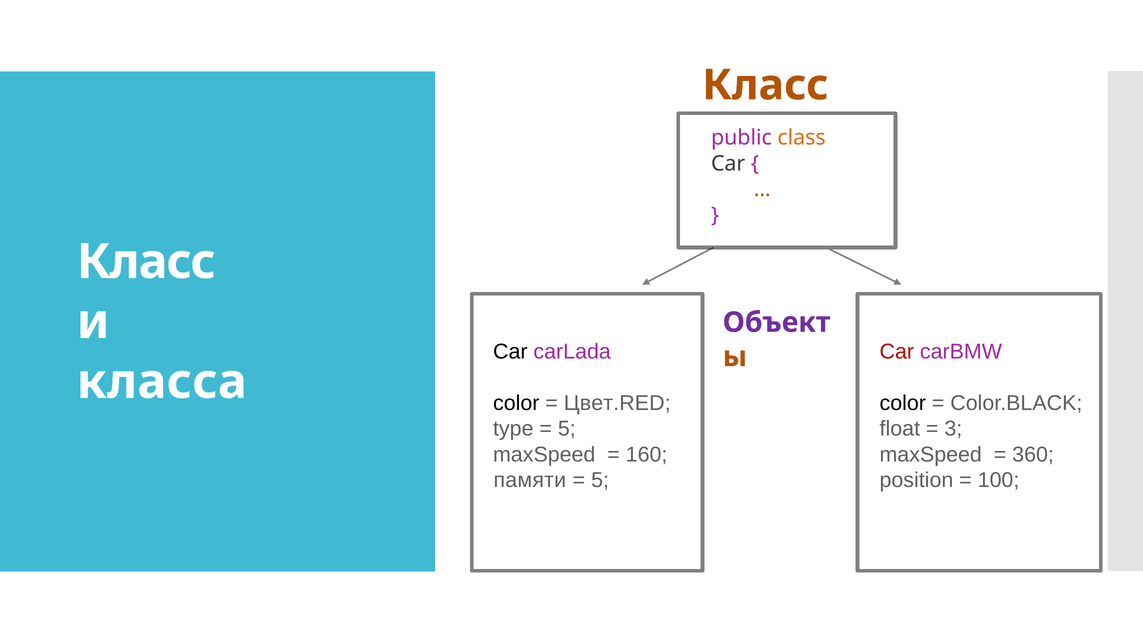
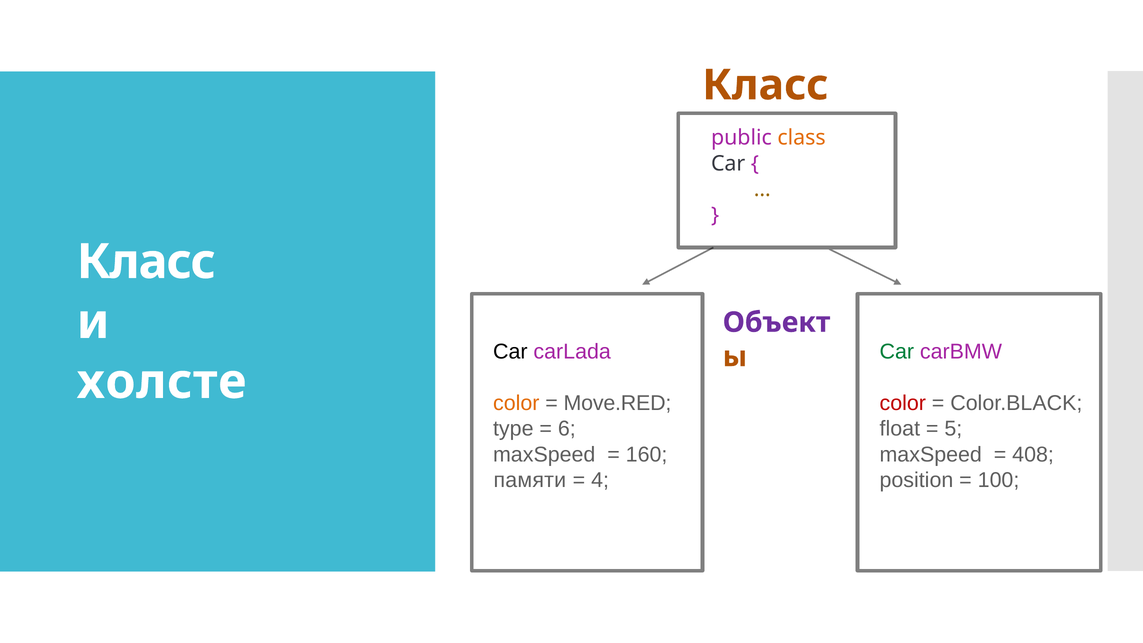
Car colour: red -> green (897, 352)
класса: класса -> холсте (162, 382)
color colour: black -> orange (516, 403)
Цвет.RED: Цвет.RED -> Move.RED (617, 403)
color colour: black -> red (903, 403)
5: 5 -> 6 (567, 429)
3: 3 -> 5 (953, 429)
360: 360 -> 408 (1033, 455)
5: 5 -> 4 (600, 480)
